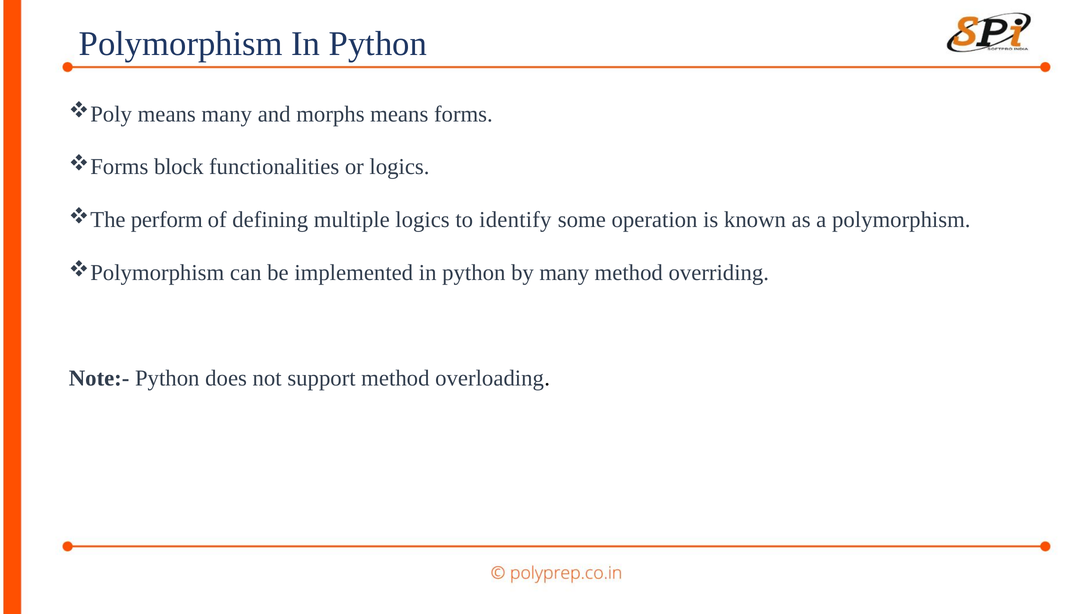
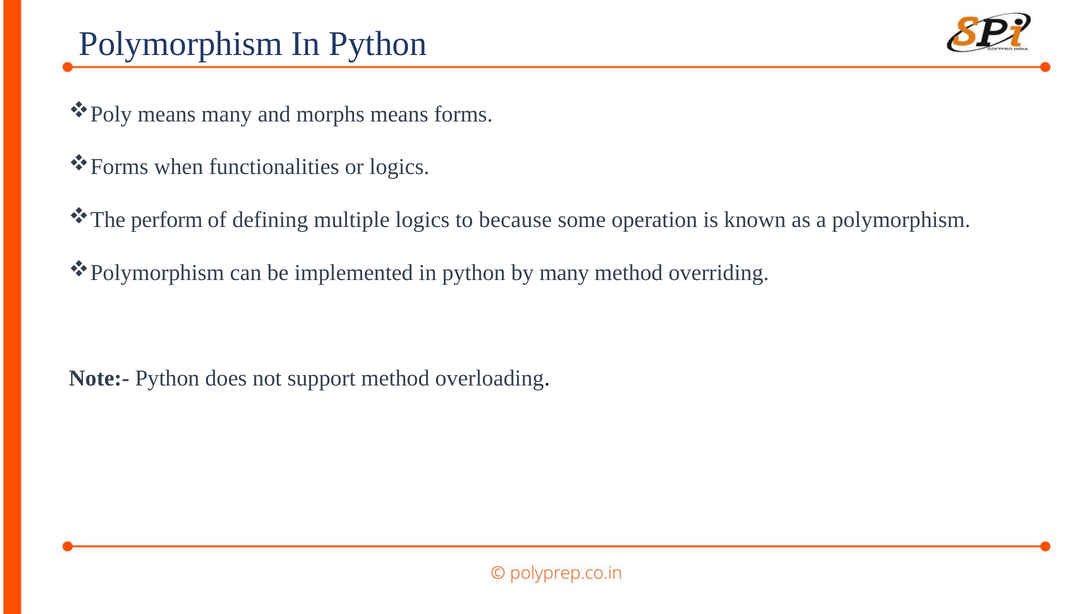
block: block -> when (179, 167)
identify: identify -> because (515, 220)
